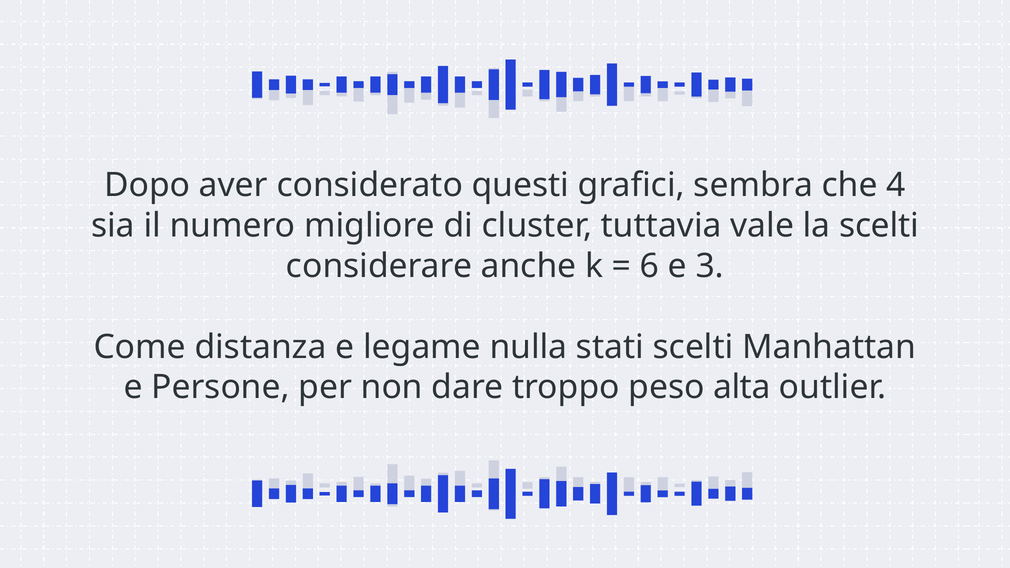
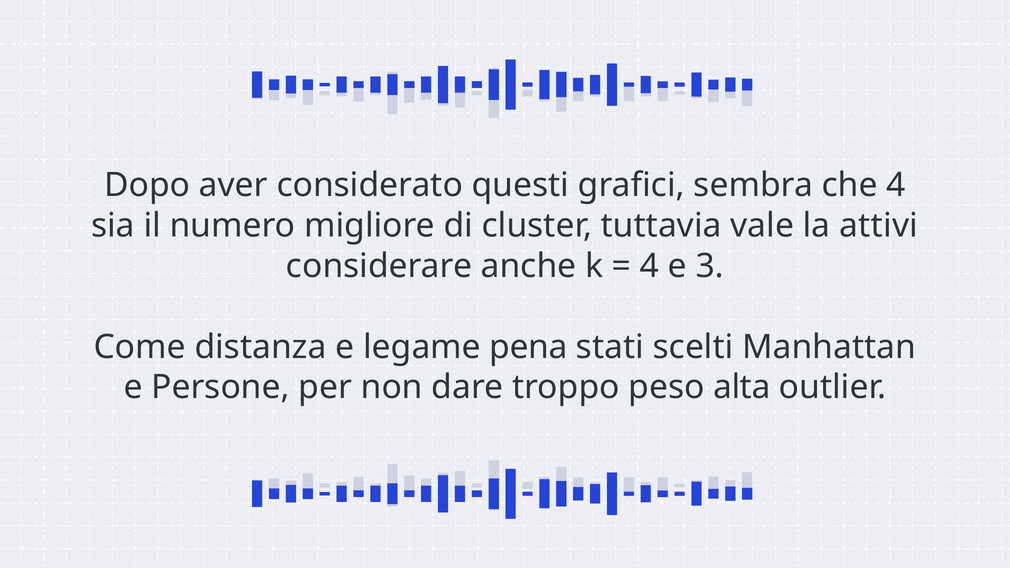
la scelti: scelti -> attivi (879, 226)
6: 6 -> 4 (650, 266)
nulla: nulla -> pena (529, 347)
